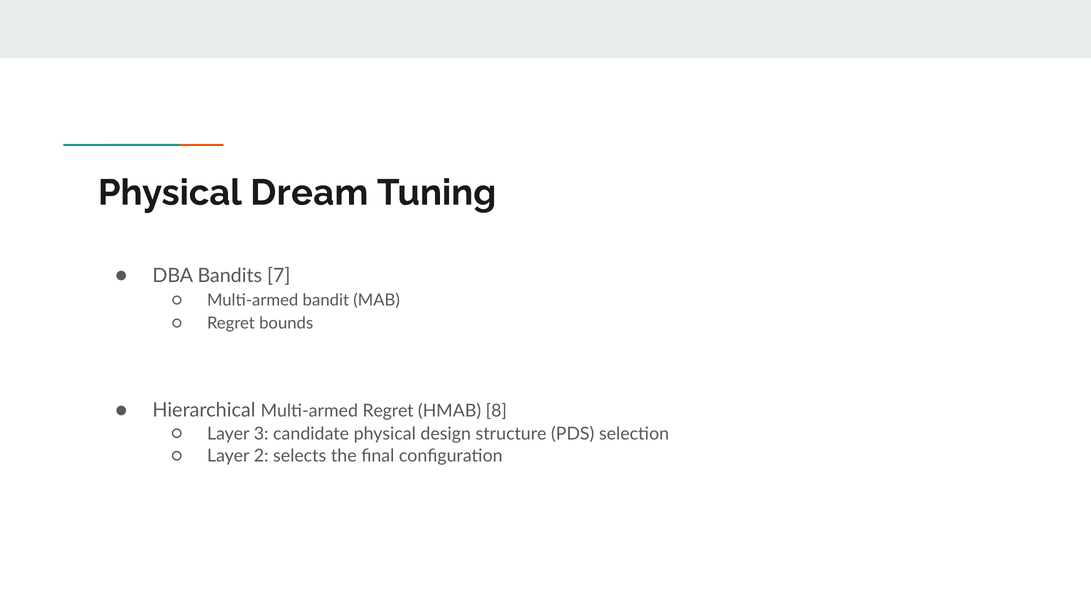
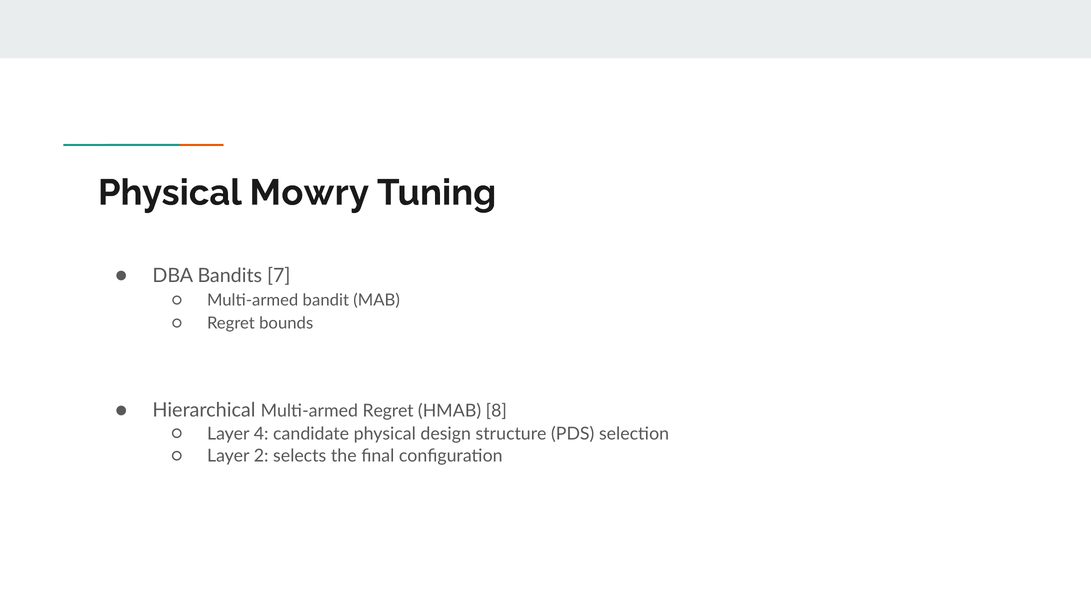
Dream: Dream -> Mowry (309, 193)
3: 3 -> 4 (261, 434)
